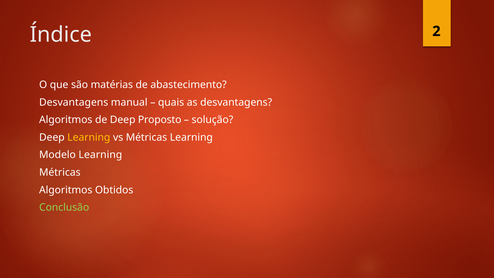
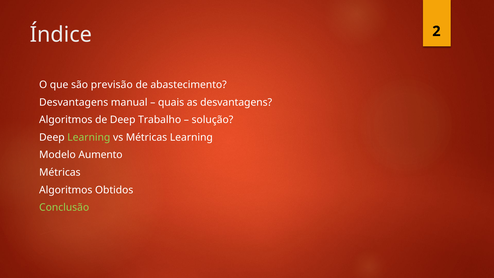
matérias: matérias -> previsão (112, 85)
Proposto: Proposto -> Trabalho (160, 120)
Learning colour: yellow -> light green (89, 137)
Modelo Learning: Learning -> Aumento (100, 155)
